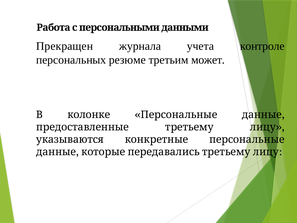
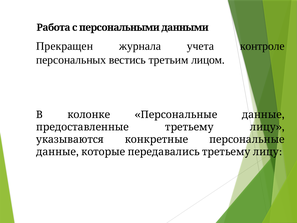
резюме: резюме -> вестись (127, 60)
может: может -> лицом (208, 60)
